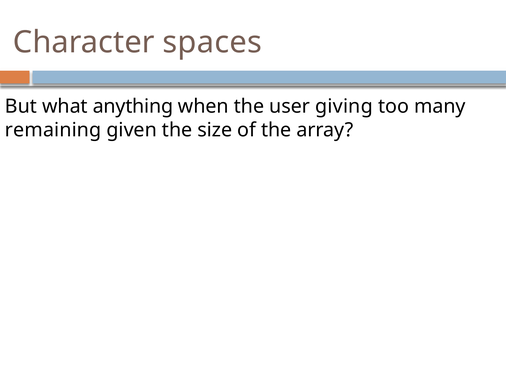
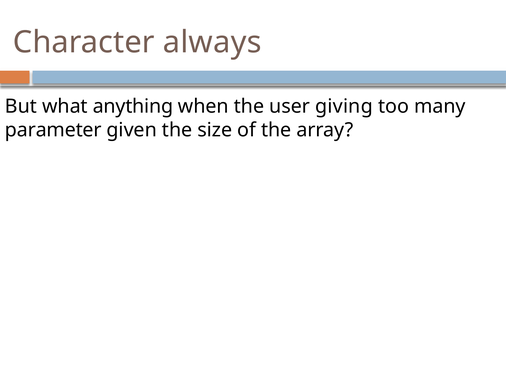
spaces: spaces -> always (212, 42)
remaining: remaining -> parameter (53, 130)
